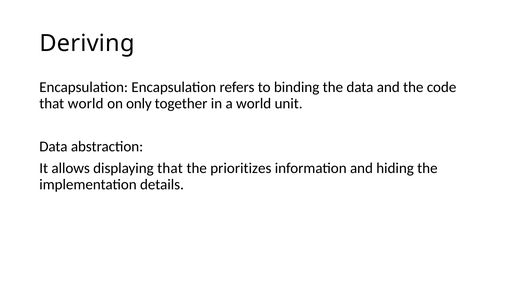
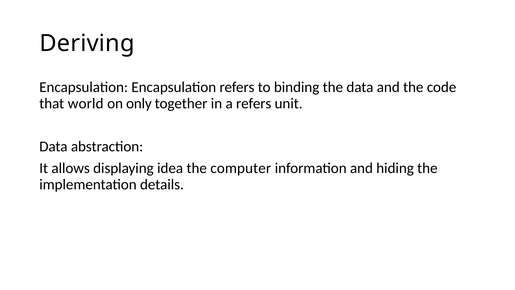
a world: world -> refers (254, 103)
displaying that: that -> idea (170, 168)
prioritizes: prioritizes -> computer (241, 168)
